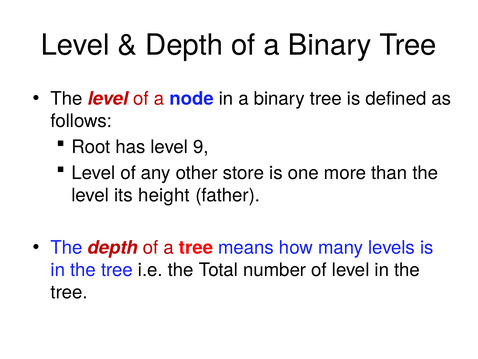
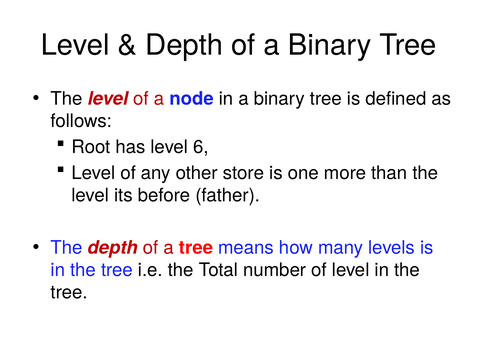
9: 9 -> 6 (201, 147)
height: height -> before (164, 195)
